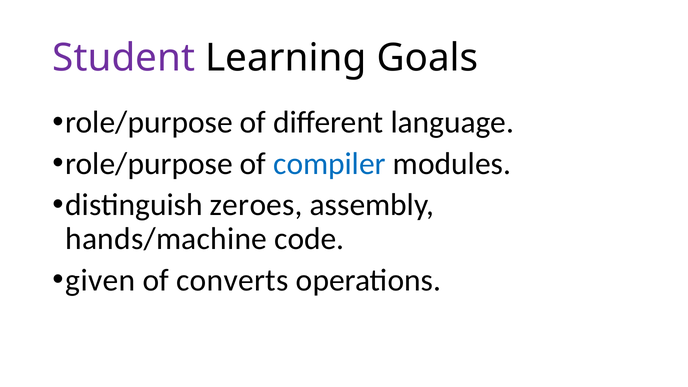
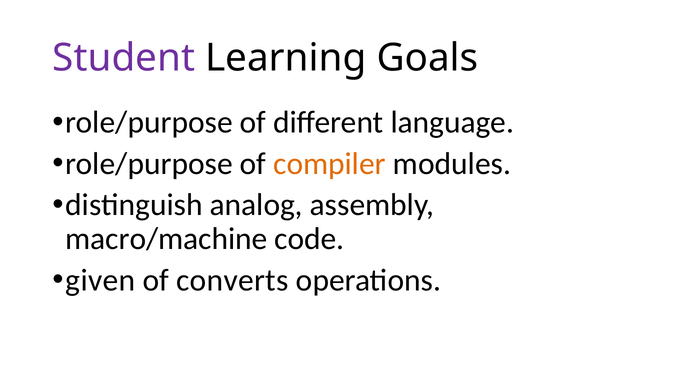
compiler colour: blue -> orange (330, 164)
zeroes: zeroes -> analog (256, 205)
hands/machine: hands/machine -> macro/machine (166, 239)
